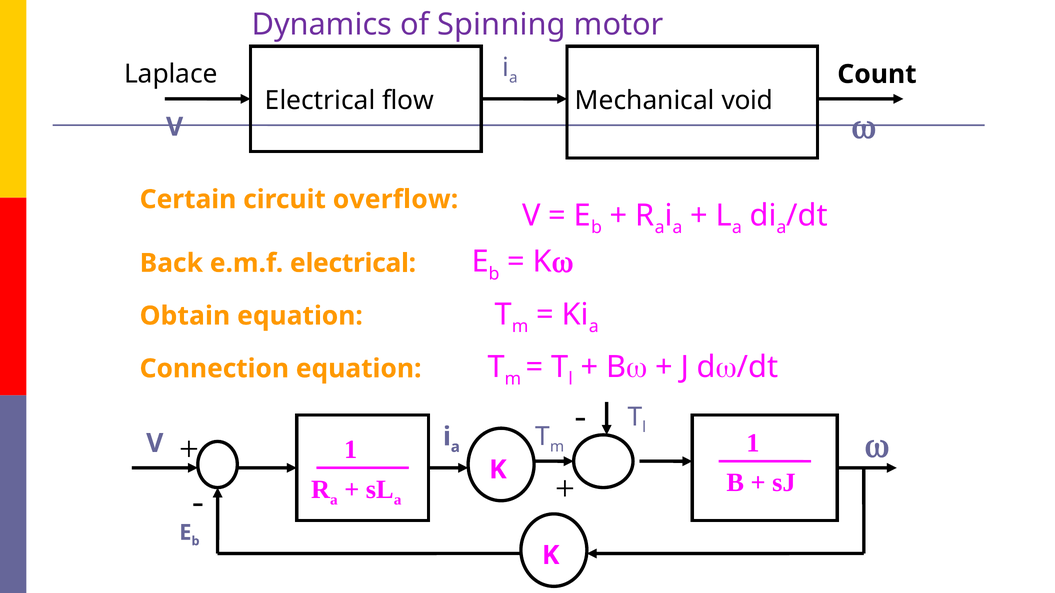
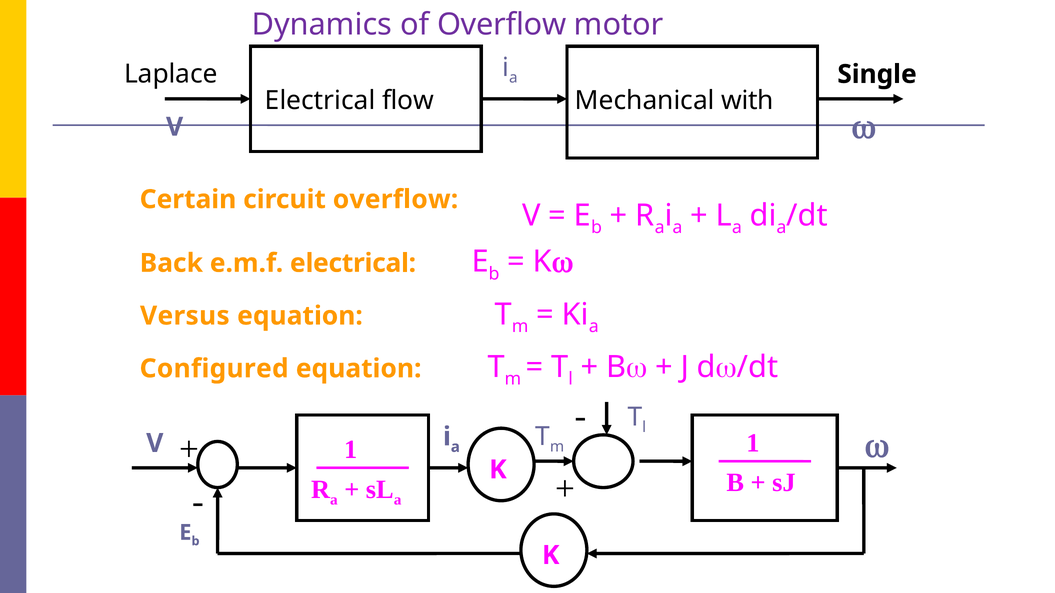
of Spinning: Spinning -> Overflow (502, 24)
Count: Count -> Single (877, 74)
void: void -> with (747, 101)
Obtain: Obtain -> Versus (185, 316)
Connection: Connection -> Configured (214, 369)
